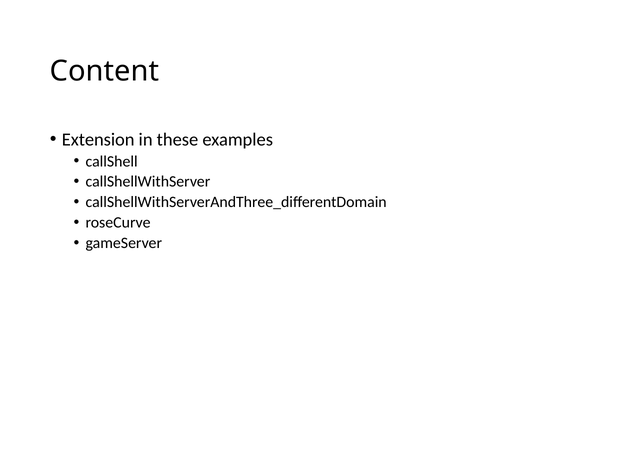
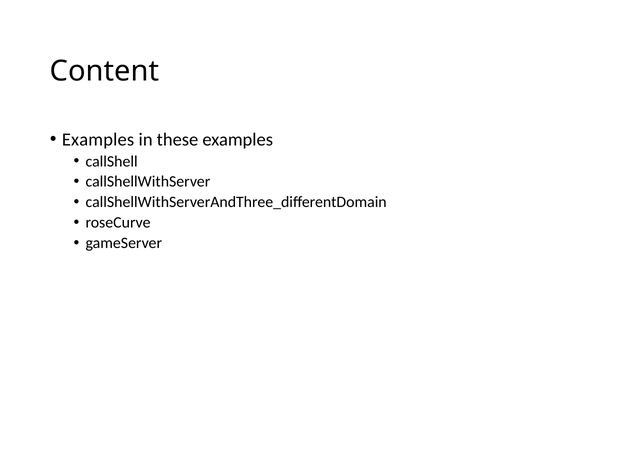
Extension: Extension -> Examples (98, 140)
